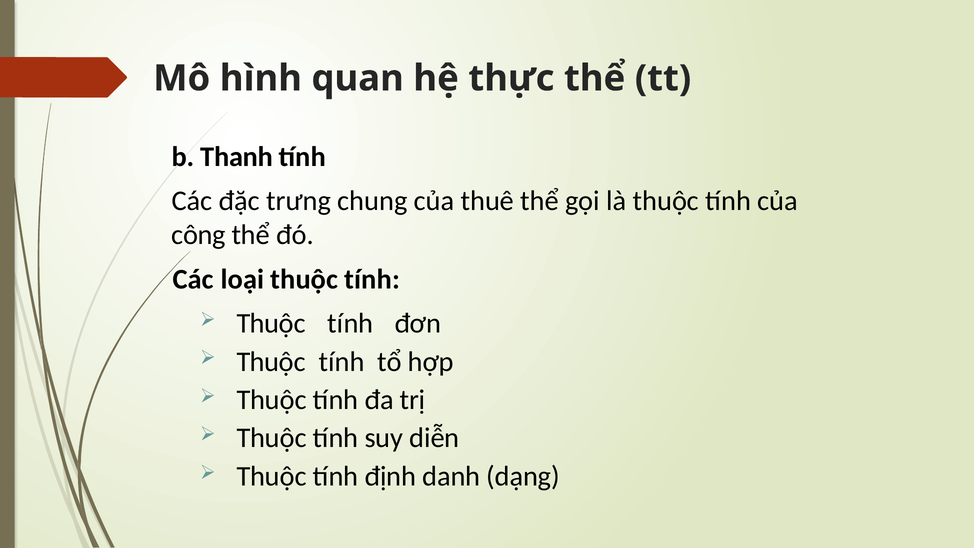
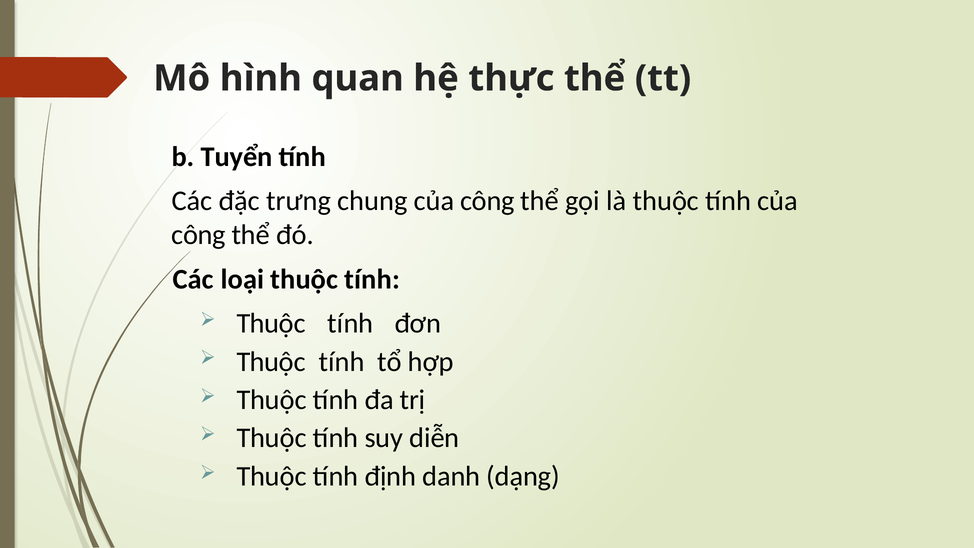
Thanh: Thanh -> Tuyển (237, 157)
chung của thuê: thuê -> công (487, 201)
